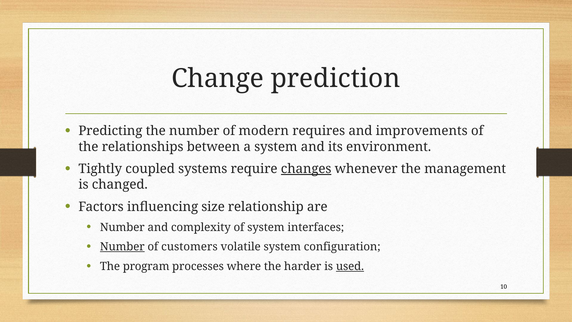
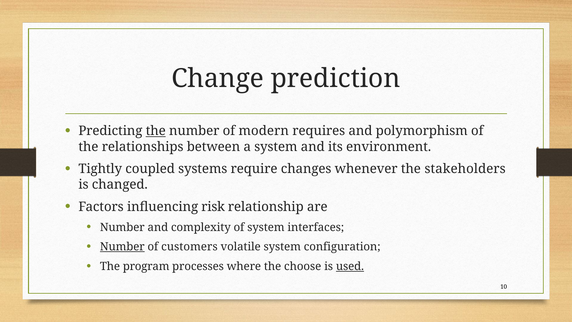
the underline: none -> present (156, 131)
improvements: improvements -> polymorphism (422, 131)
changes underline: present -> none (306, 169)
management: management -> stakeholders (465, 169)
size: size -> risk (213, 207)
harder: harder -> choose (303, 266)
